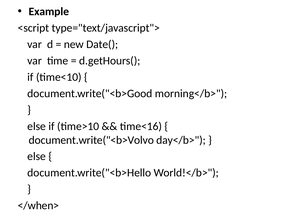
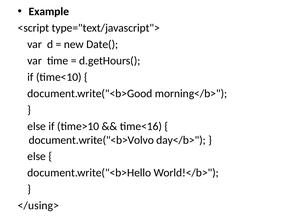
</when>: </when> -> </using> (38, 206)
